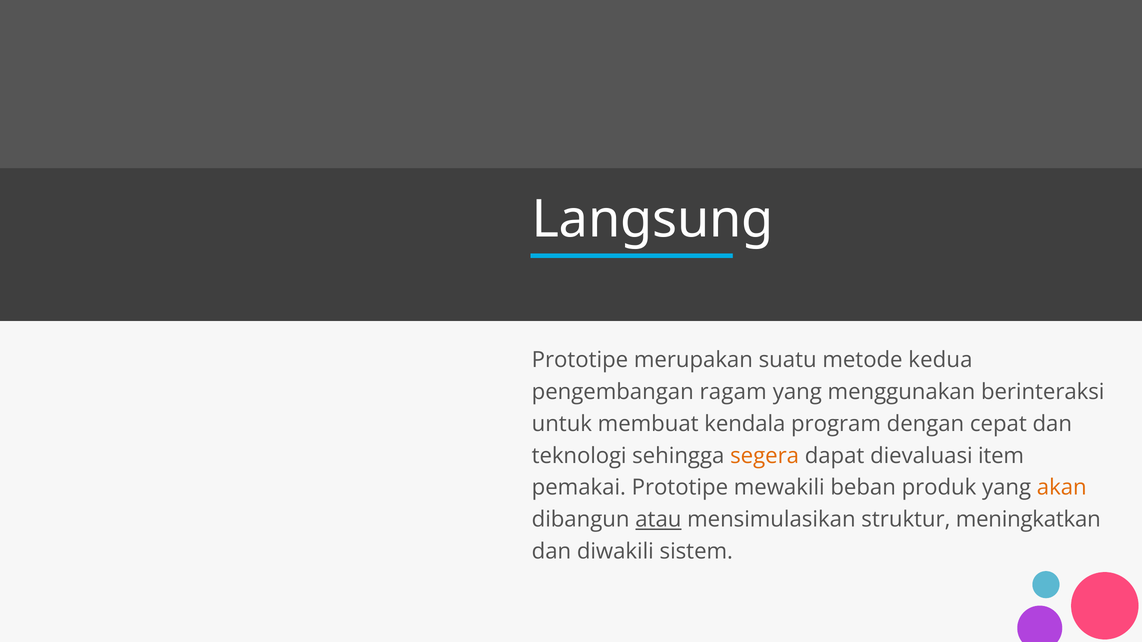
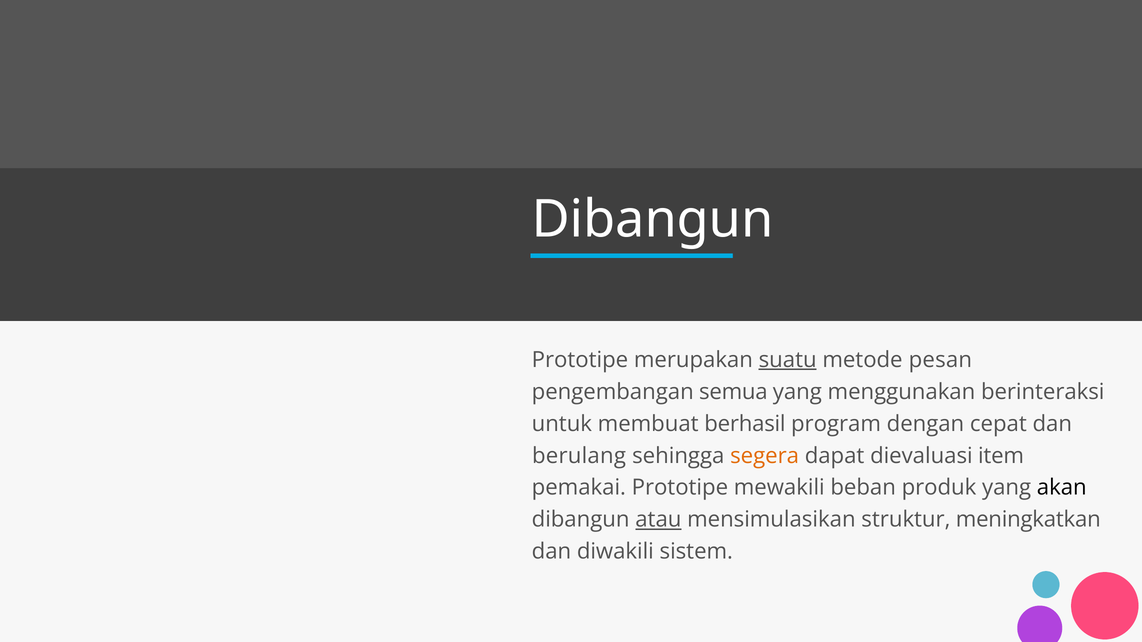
Langsung: Langsung -> Dibangun (653, 220)
suatu underline: none -> present (788, 360)
kedua: kedua -> pesan (940, 360)
ragam: ragam -> semua (733, 392)
kendala: kendala -> berhasil (745, 424)
teknologi: teknologi -> berulang (579, 456)
akan colour: orange -> black (1062, 488)
